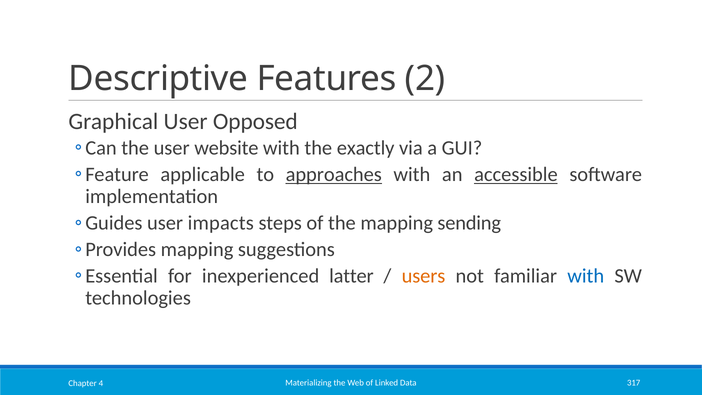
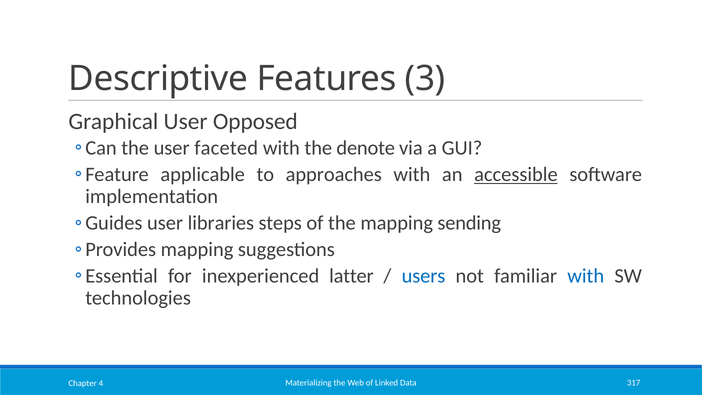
2: 2 -> 3 (425, 79)
website: website -> faceted (226, 148)
exactly: exactly -> denote (366, 148)
approaches underline: present -> none (334, 175)
impacts: impacts -> libraries (221, 223)
users colour: orange -> blue (424, 276)
